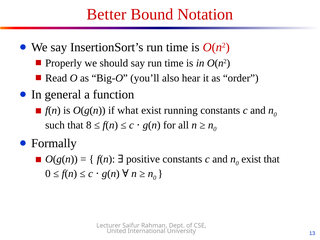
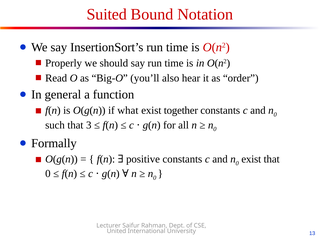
Better: Better -> Suited (107, 14)
running: running -> together (181, 110)
8: 8 -> 3 (89, 125)
